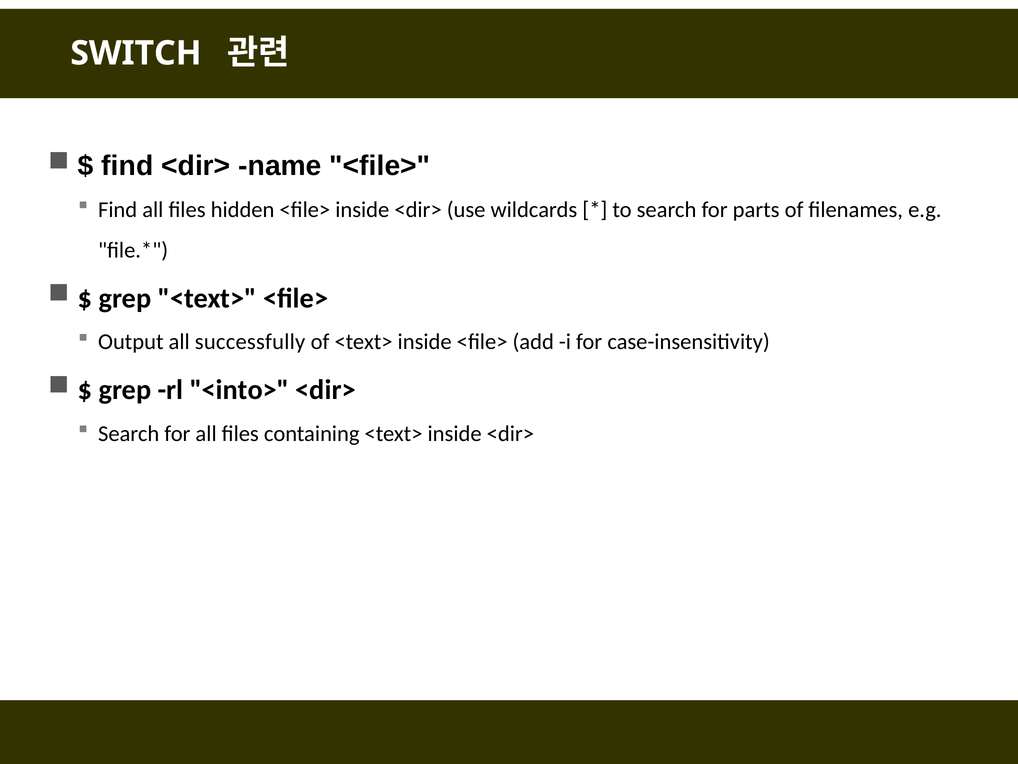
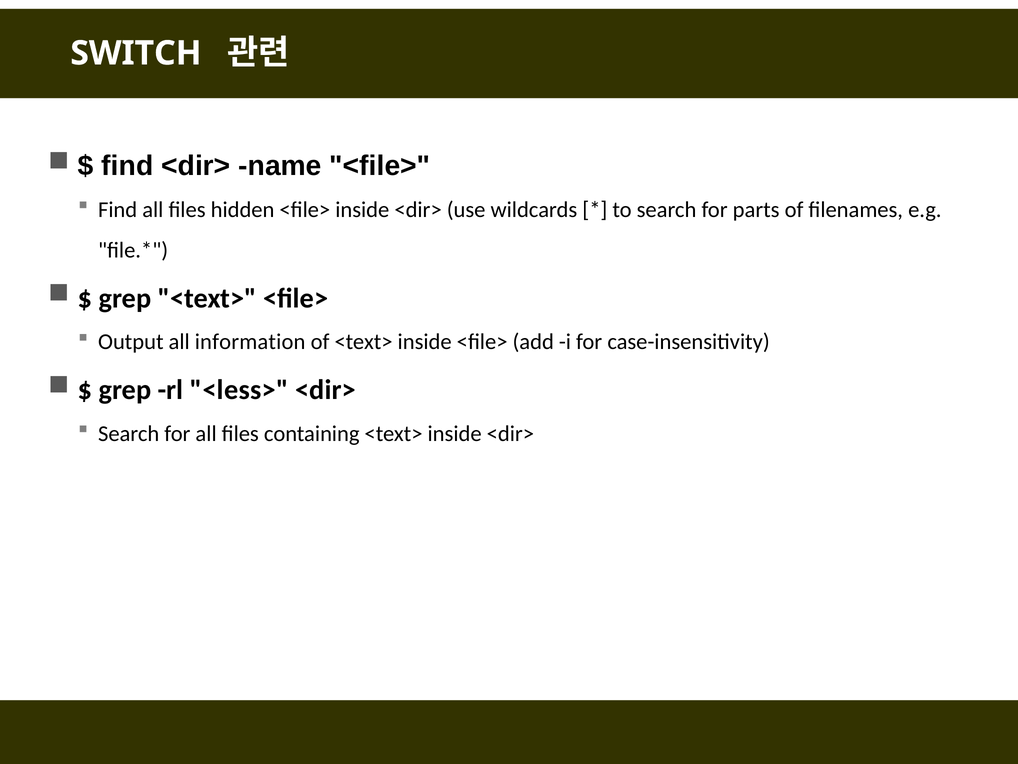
successfully: successfully -> information (250, 342)
<into>: <into> -> <less> (239, 390)
